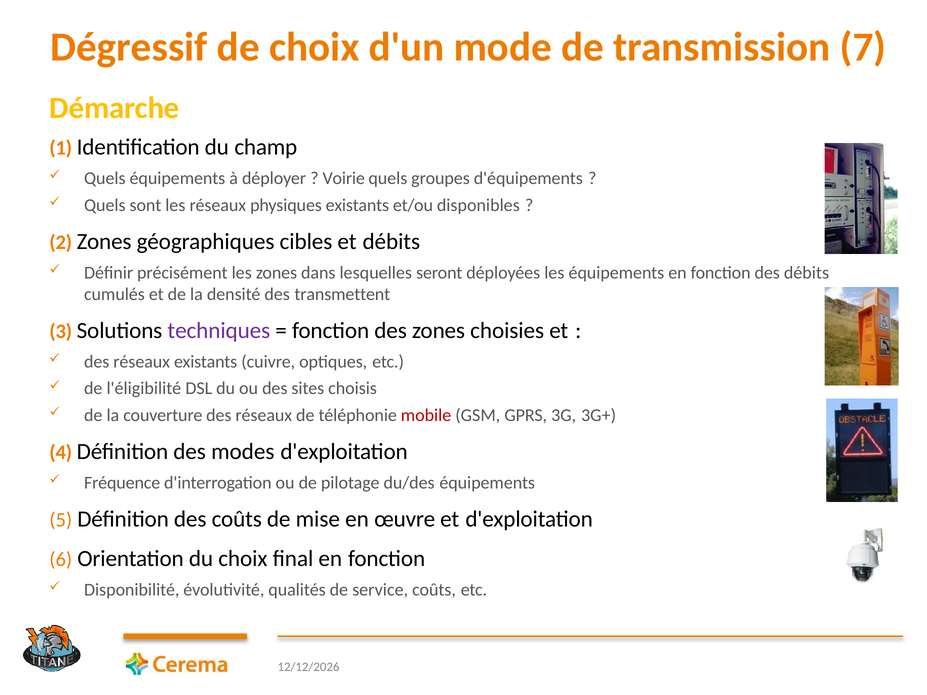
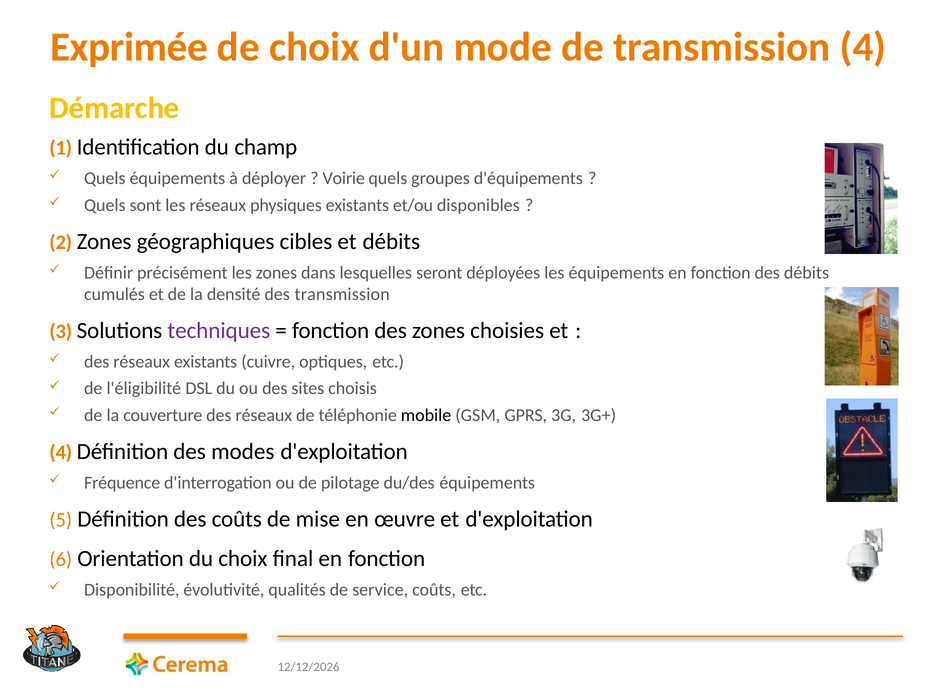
Dégressif: Dégressif -> Exprimée (129, 47)
transmission 7: 7 -> 4 (863, 47)
des transmettent: transmettent -> transmission (342, 294)
mobile colour: red -> black (426, 415)
